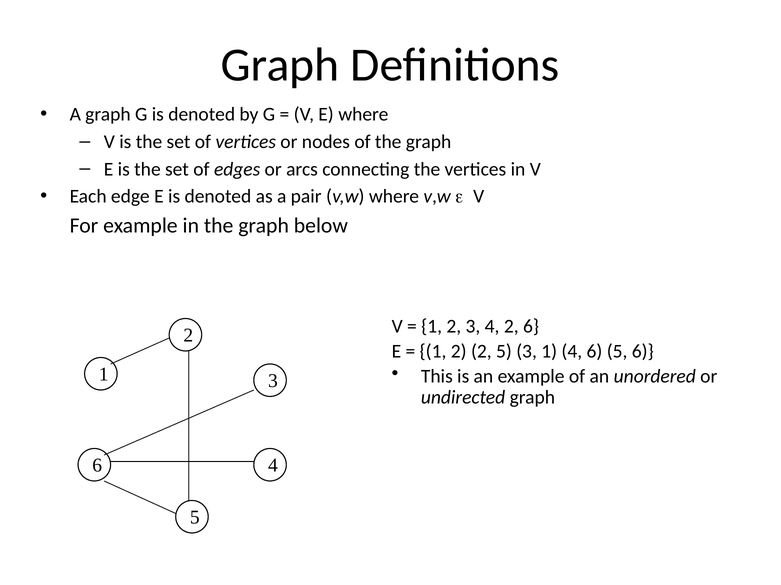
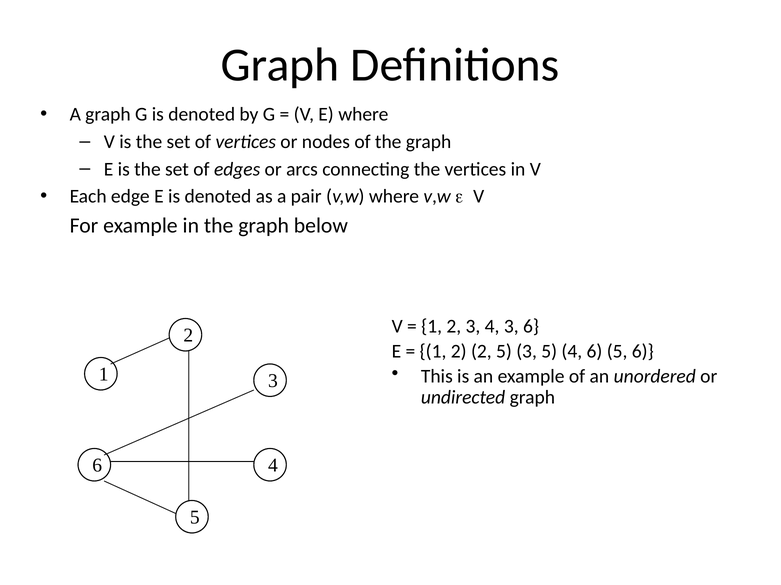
3 4 2: 2 -> 3 (511, 327)
3 1: 1 -> 5 (549, 352)
